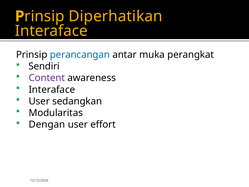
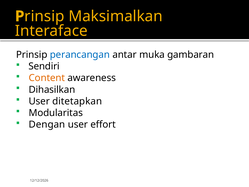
Diperhatikan: Diperhatikan -> Maksimalkan (116, 16)
perangkat: perangkat -> gambaran (191, 55)
Content colour: purple -> orange (47, 78)
Interaface: Interaface -> Dihasilkan (52, 90)
sedangkan: sedangkan -> ditetapkan (77, 101)
